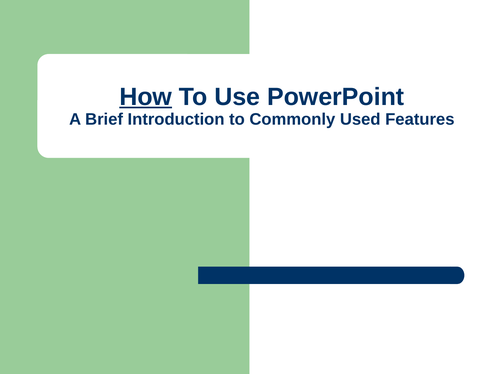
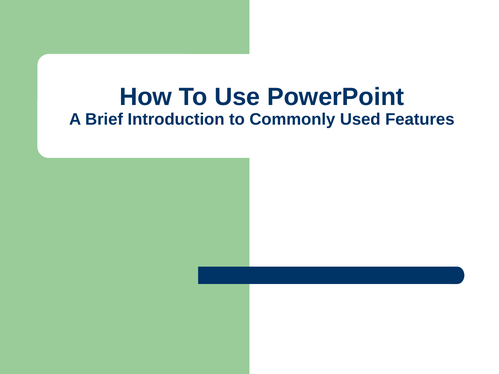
How underline: present -> none (146, 97)
